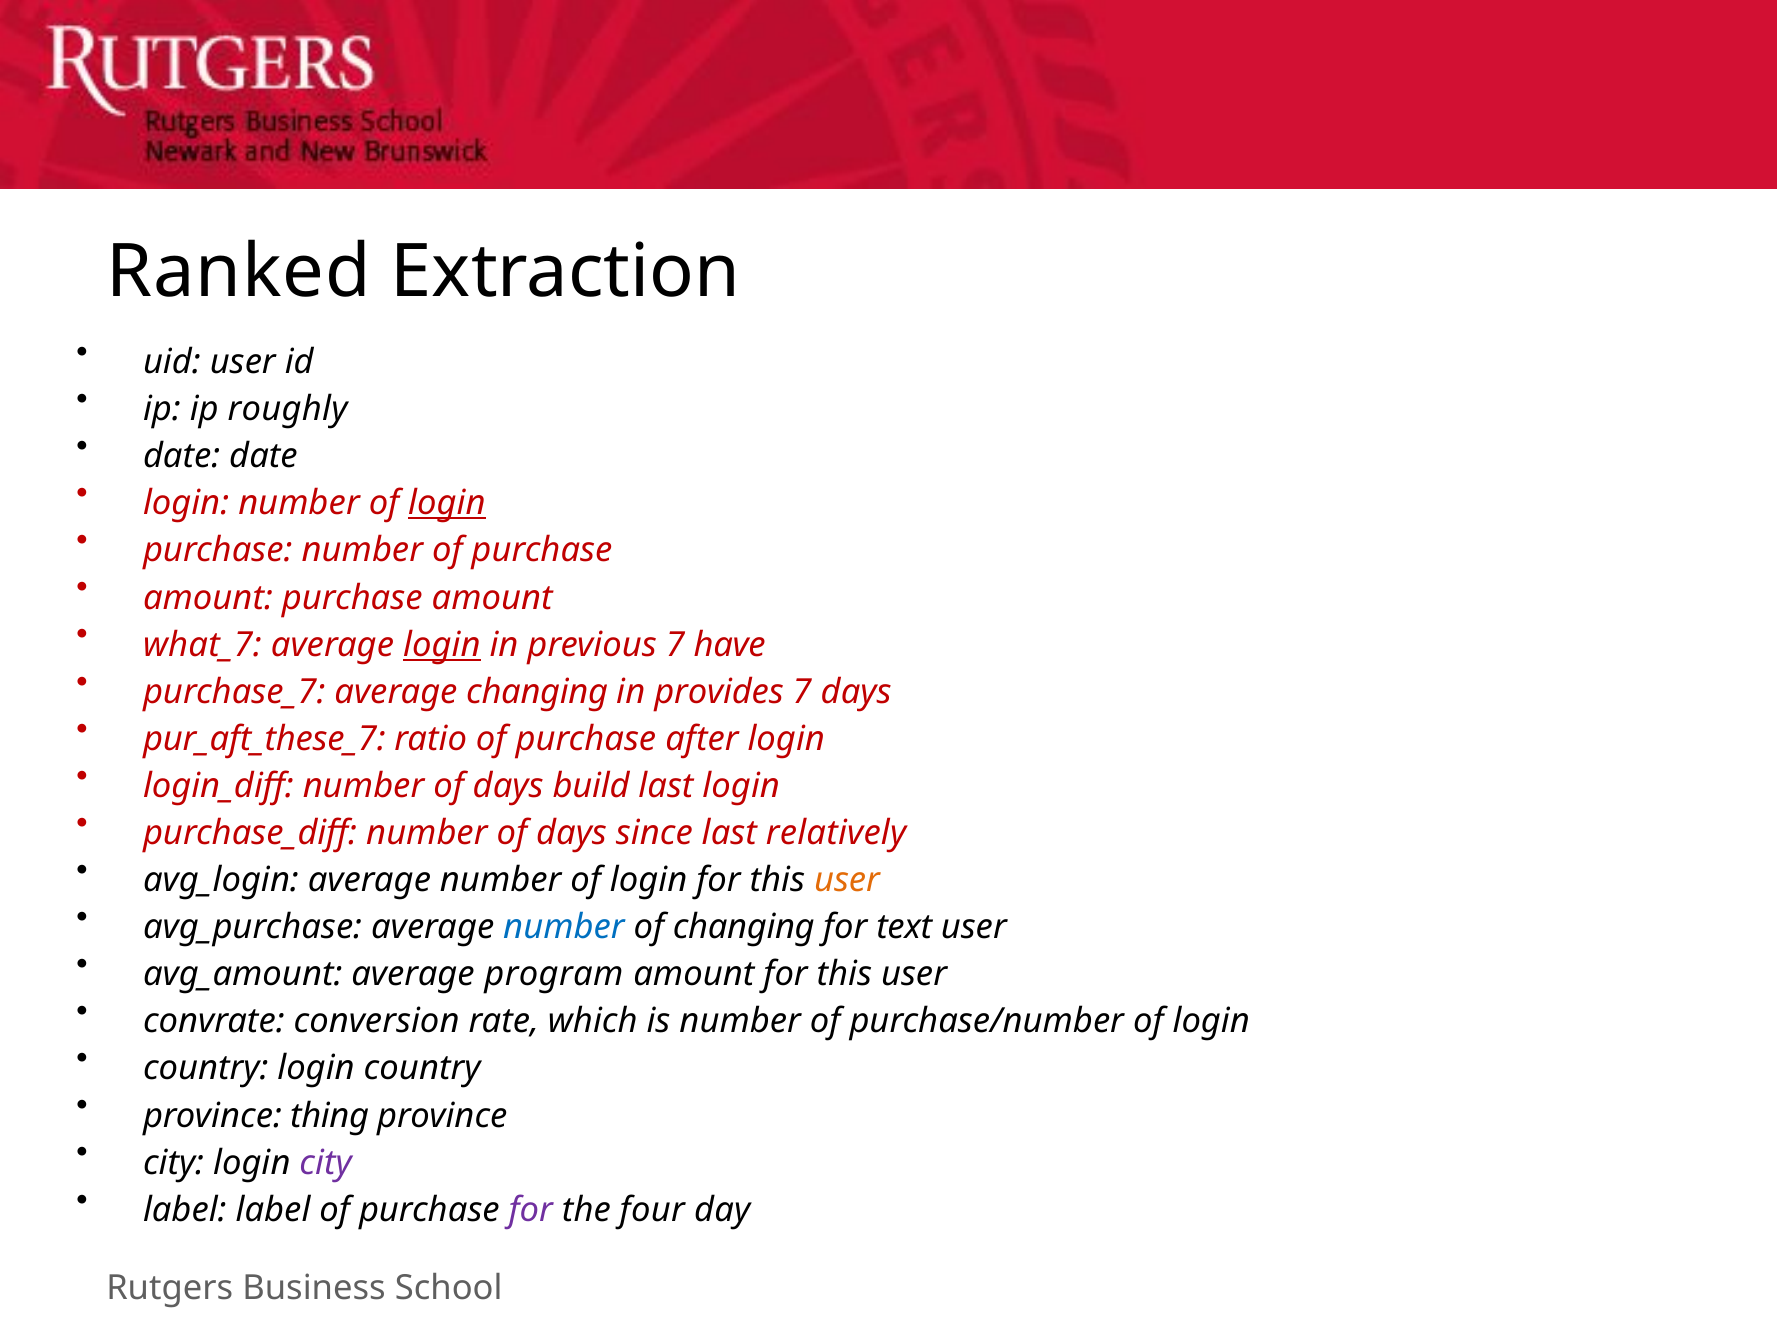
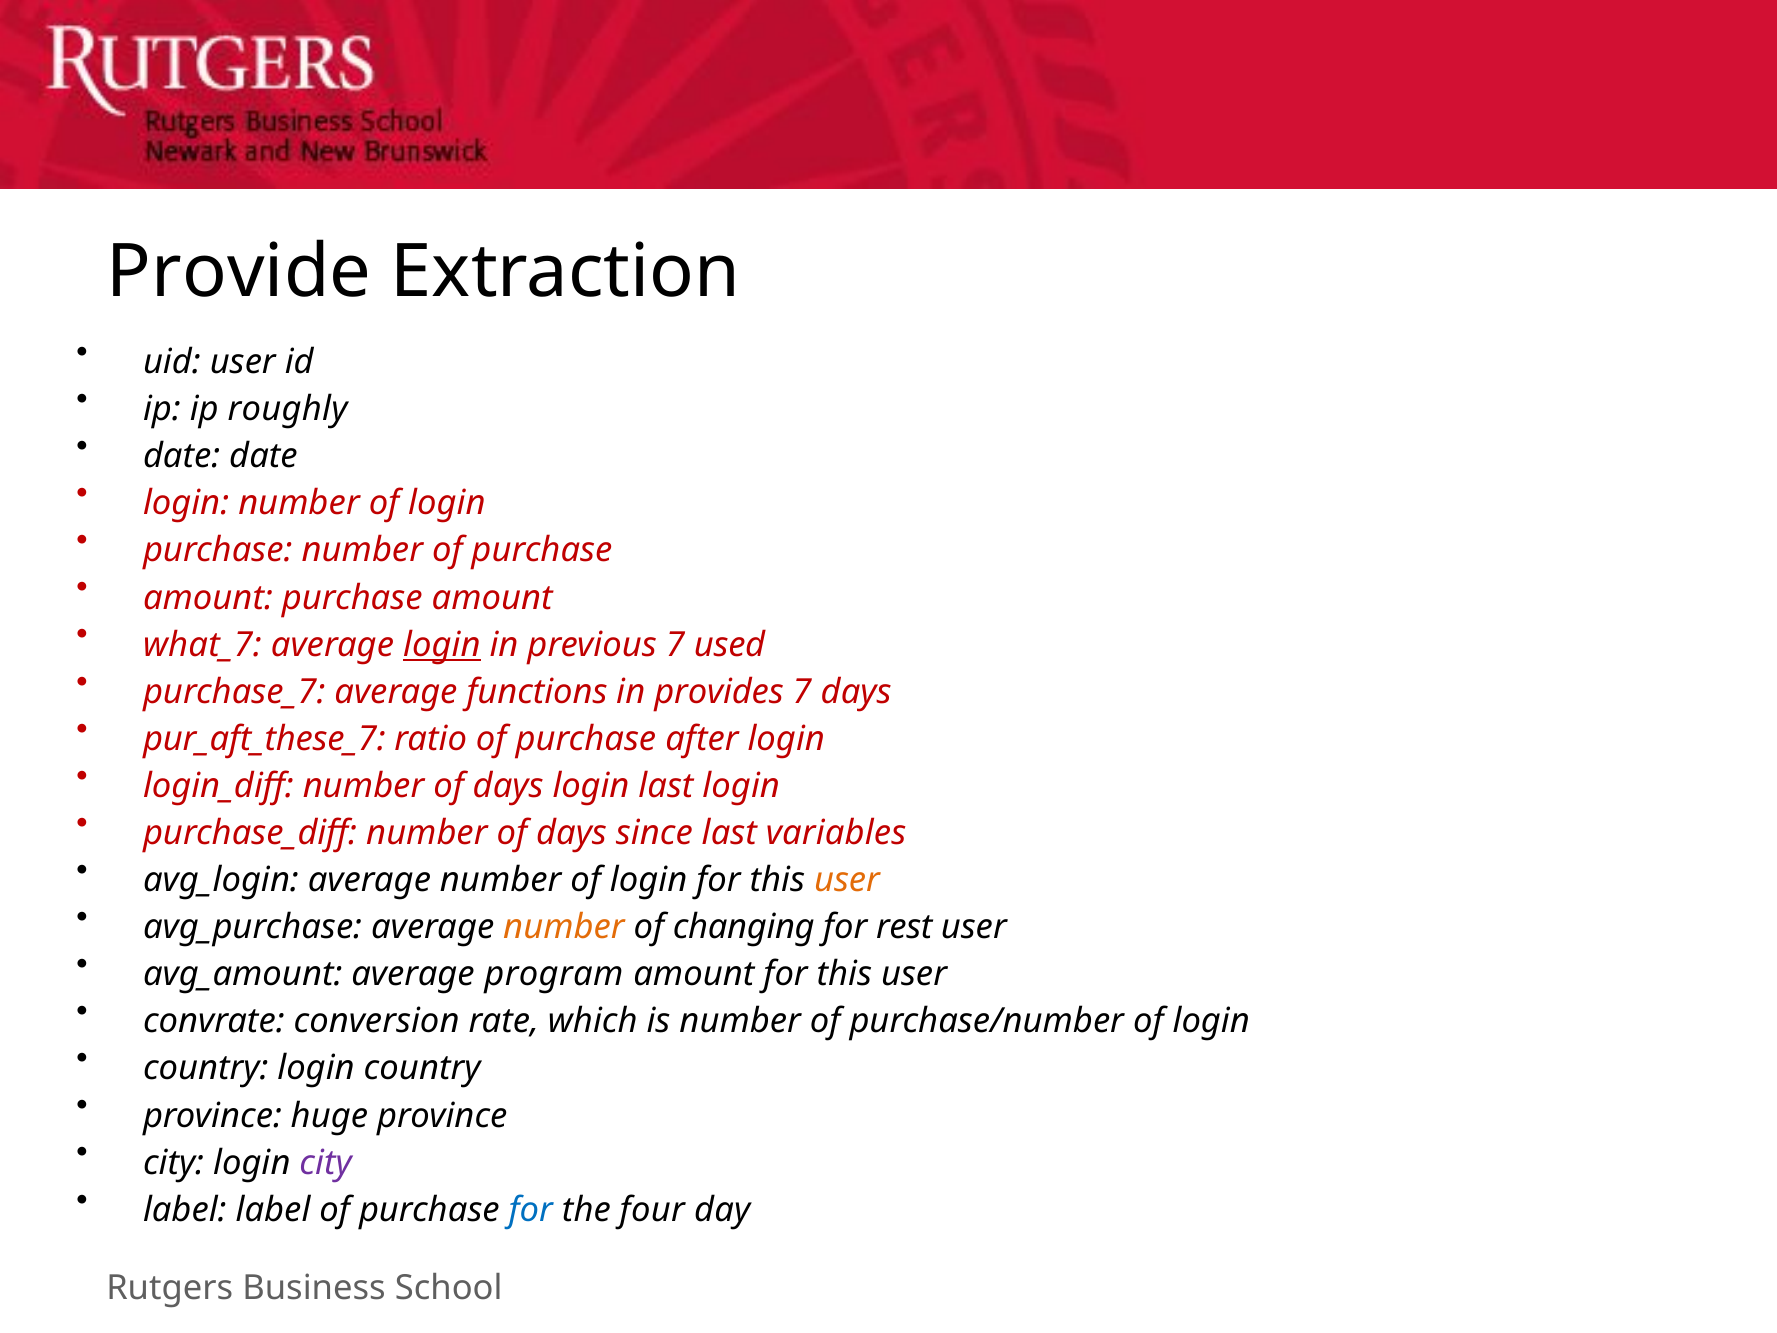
Ranked: Ranked -> Provide (239, 272)
login underline: present -> none (447, 503)
have: have -> used (730, 645)
average changing: changing -> functions (537, 692)
days build: build -> login (591, 786)
relatively: relatively -> variables (836, 833)
number colour: blue -> orange (564, 927)
text: text -> rest (904, 927)
thing: thing -> huge (329, 1115)
for colour: purple -> blue (531, 1210)
